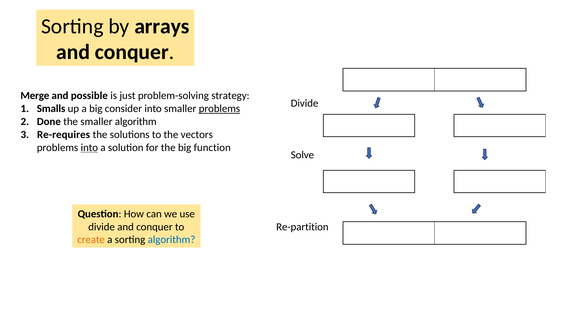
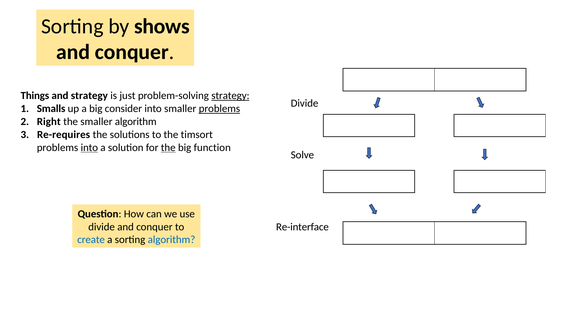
arrays: arrays -> shows (162, 26)
Merge: Merge -> Things (35, 96)
and possible: possible -> strategy (89, 96)
strategy underline: none -> present (230, 96)
Done: Done -> Right (49, 122)
vectors: vectors -> timsort (197, 135)
the underline: none -> present (168, 148)
Re-partition: Re-partition -> Re-interface (302, 227)
create colour: orange -> blue (91, 240)
